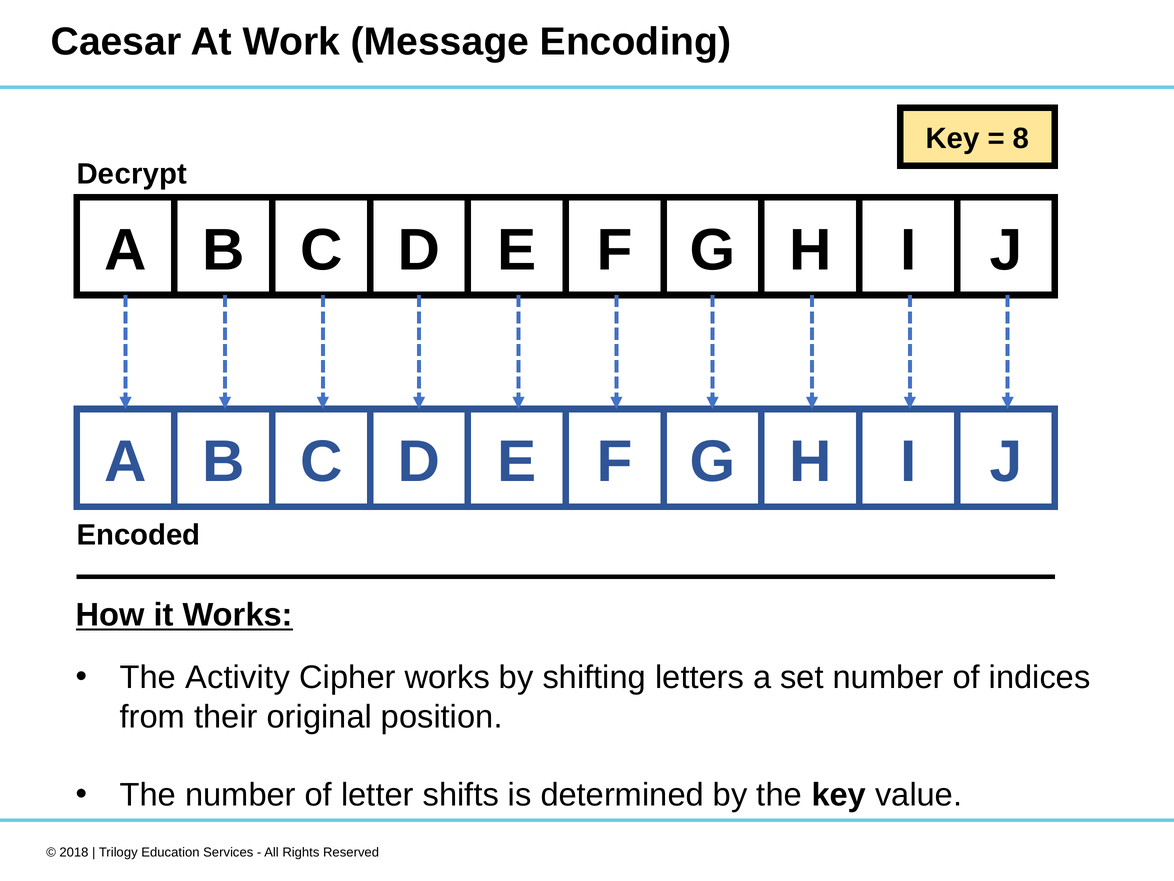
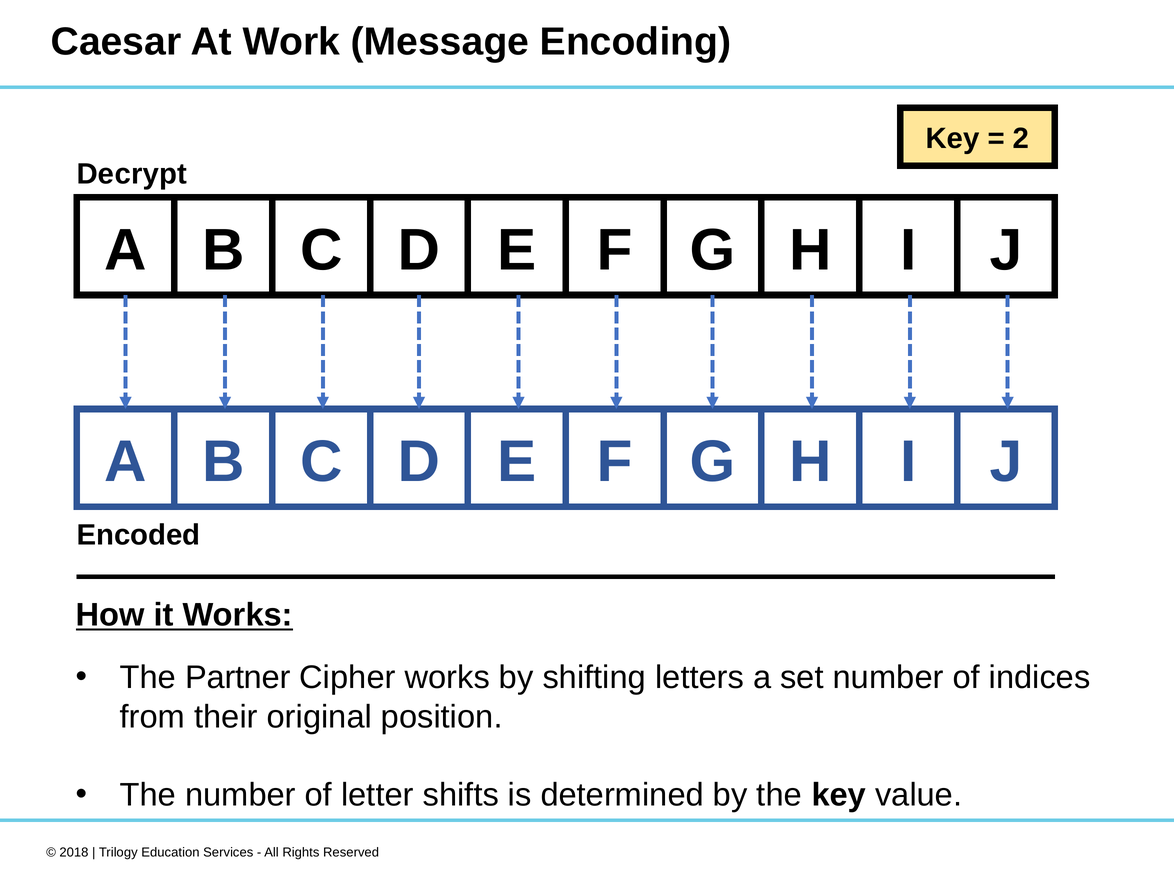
8: 8 -> 2 (1021, 139)
Activity: Activity -> Partner (238, 677)
